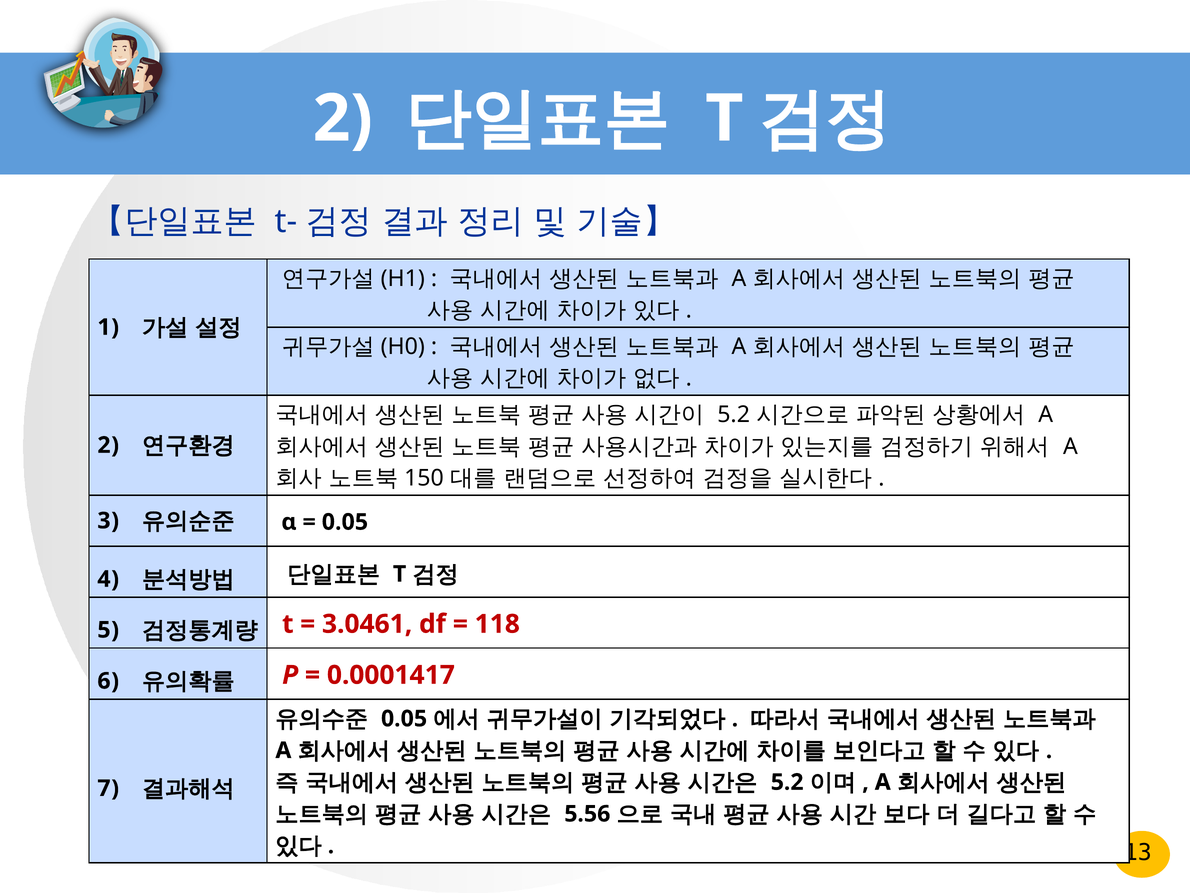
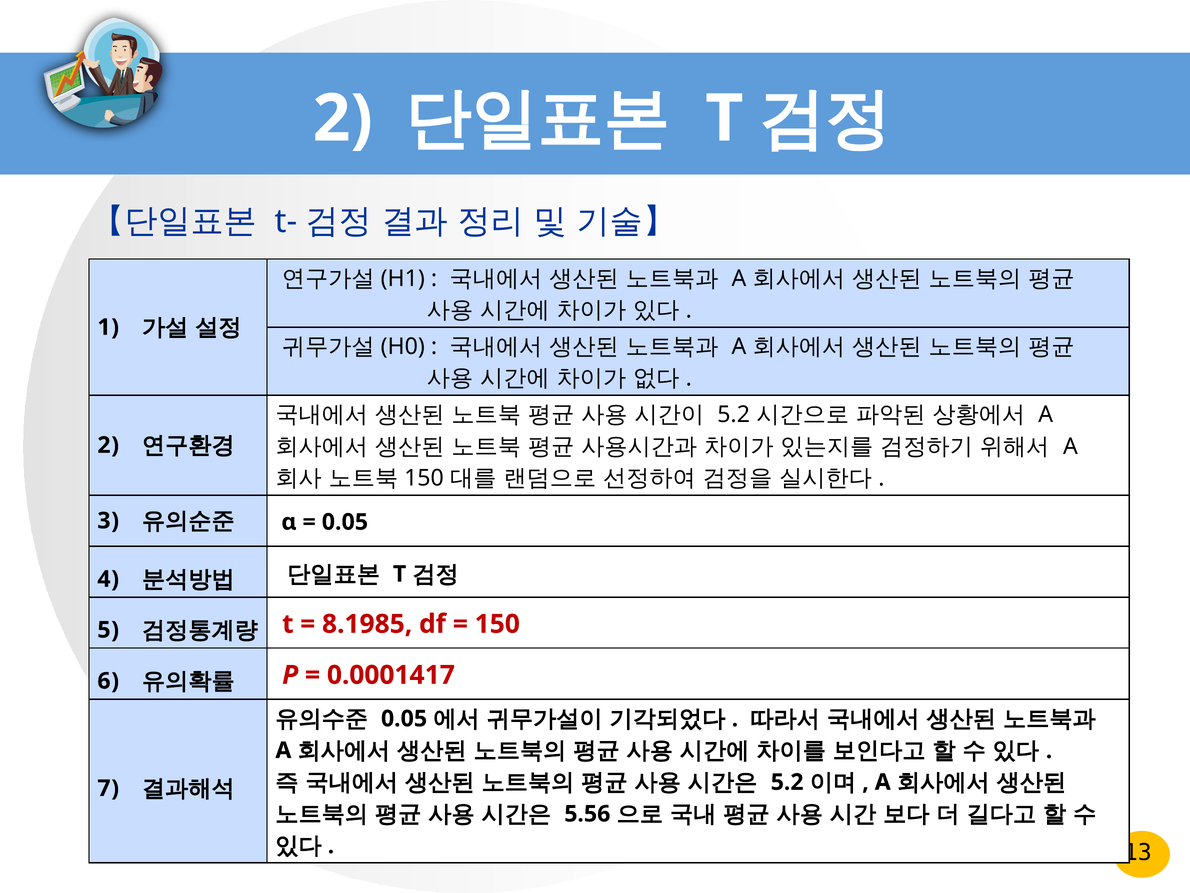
3.0461: 3.0461 -> 8.1985 (367, 624)
118: 118 -> 150 (497, 624)
